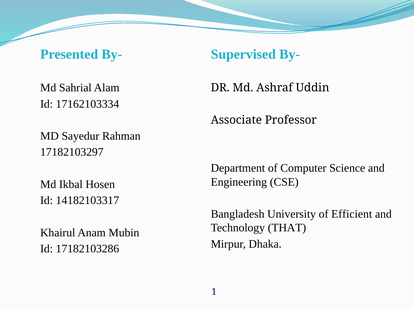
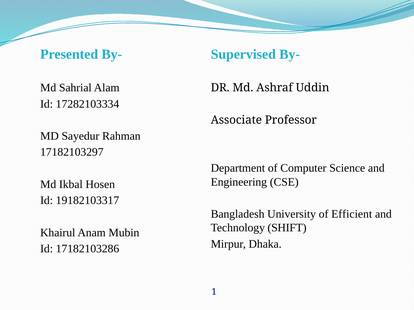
17162103334: 17162103334 -> 17282103334 (88, 104)
14182103317: 14182103317 -> 19182103317 (88, 201)
THAT: THAT -> SHIFT (287, 228)
